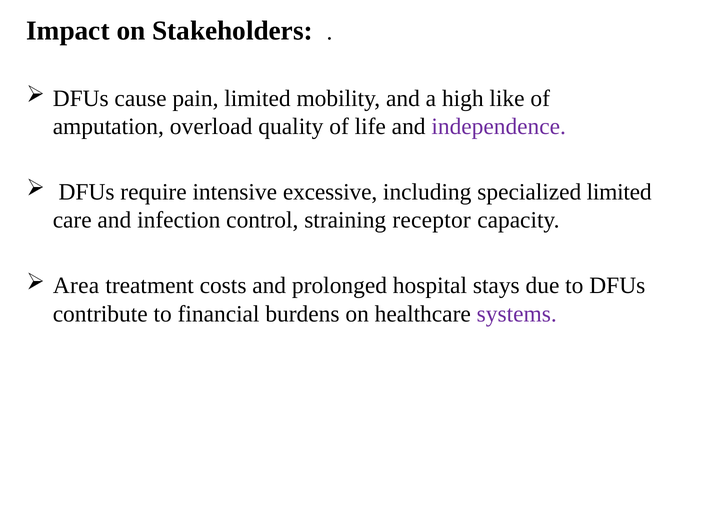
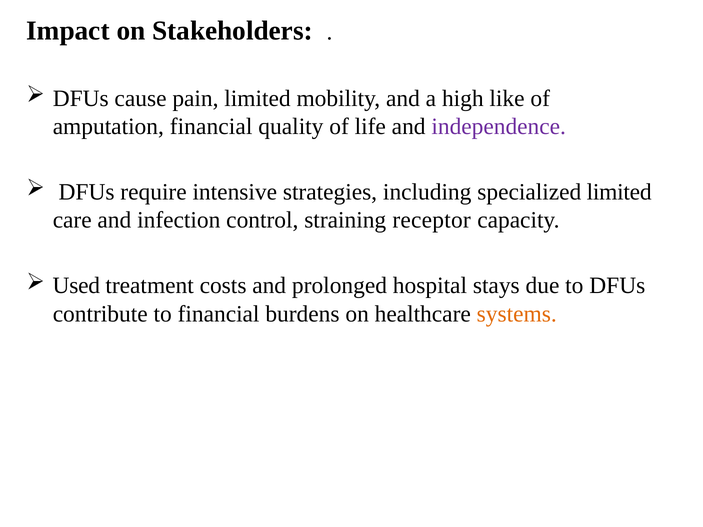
amputation overload: overload -> financial (211, 127)
excessive: excessive -> strategies (330, 192)
Area: Area -> Used (76, 286)
systems colour: purple -> orange (517, 314)
